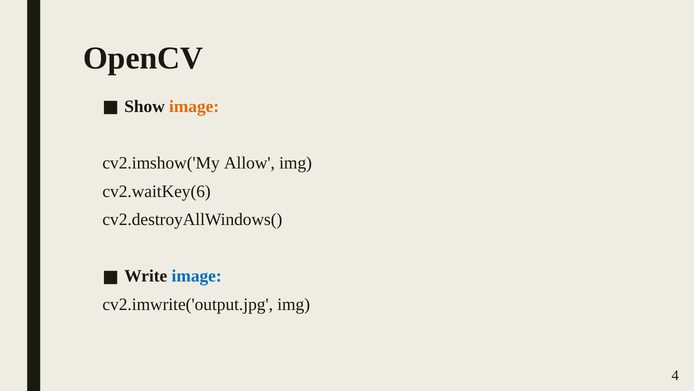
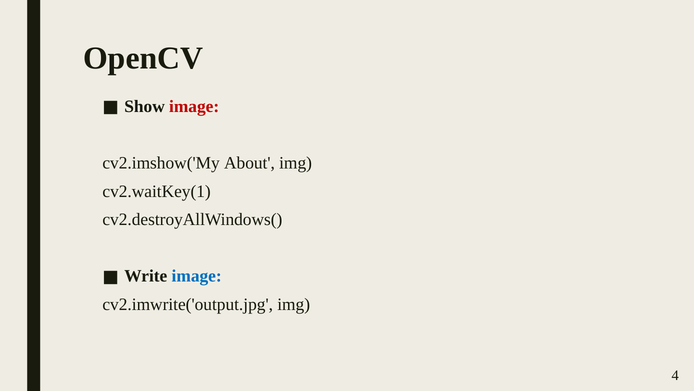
image colour: orange -> red (194, 106)
Allow: Allow -> About (249, 163)
cv2.waitKey(6: cv2.waitKey(6 -> cv2.waitKey(1 (157, 191)
